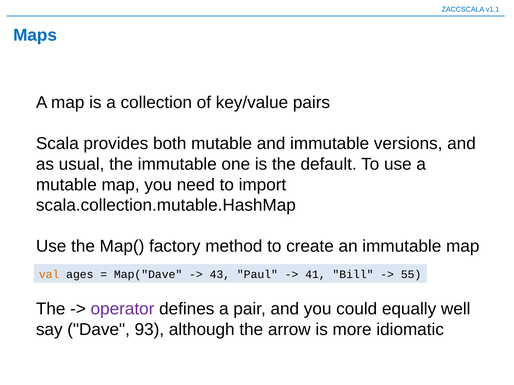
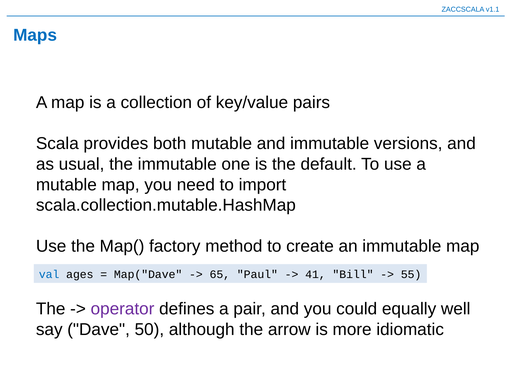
val colour: orange -> blue (49, 275)
43: 43 -> 65 (220, 275)
93: 93 -> 50 (149, 330)
